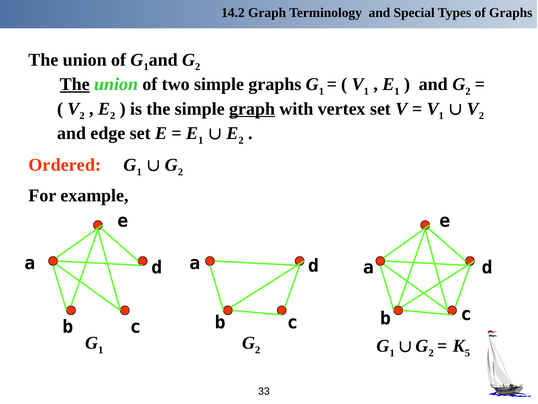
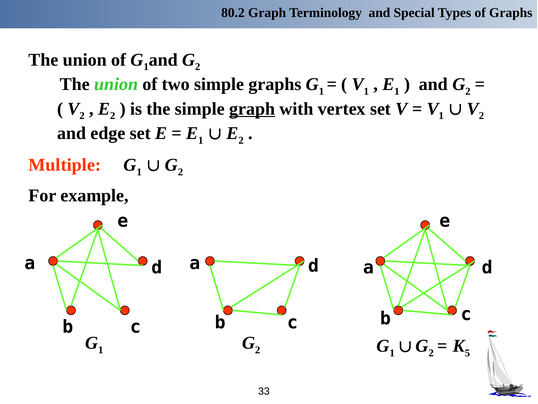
14.2: 14.2 -> 80.2 (233, 13)
The underline: present -> none (75, 84)
Ordered: Ordered -> Multiple (65, 165)
